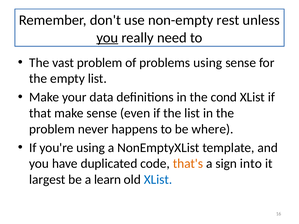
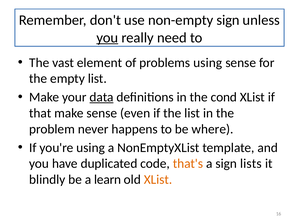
non-empty rest: rest -> sign (228, 20)
vast problem: problem -> element (100, 63)
data underline: none -> present (102, 97)
into: into -> lists (251, 164)
largest: largest -> blindly (47, 180)
XList colour: blue -> orange (158, 180)
